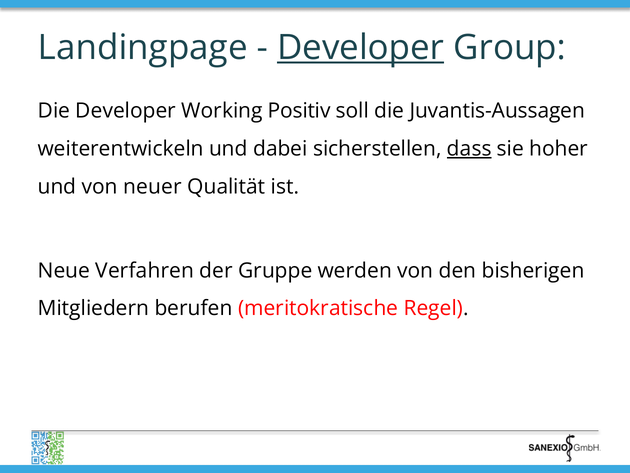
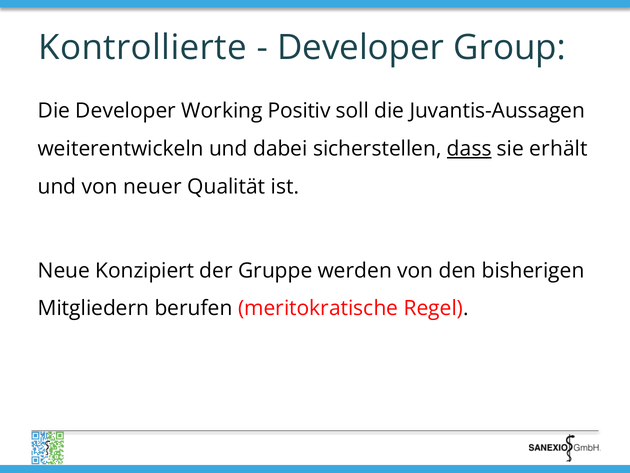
Landingpage: Landingpage -> Kontrollierte (143, 47)
Developer underline: present -> none (361, 47)
hoher: hoher -> erhält (559, 149)
Verfahren: Verfahren -> Konzipiert (145, 270)
